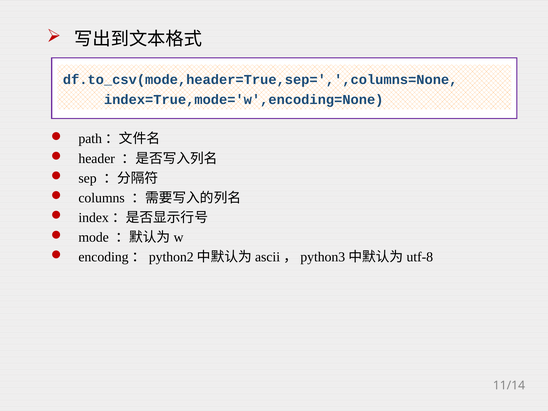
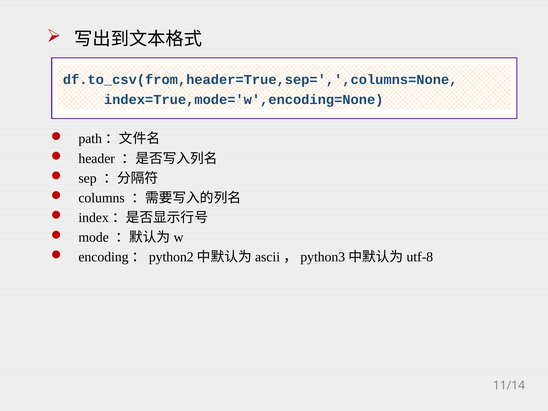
df.to_csv(mode,header=True,sep=',',columns=None: df.to_csv(mode,header=True,sep=',',columns=None -> df.to_csv(from,header=True,sep=',',columns=None (260, 80)
